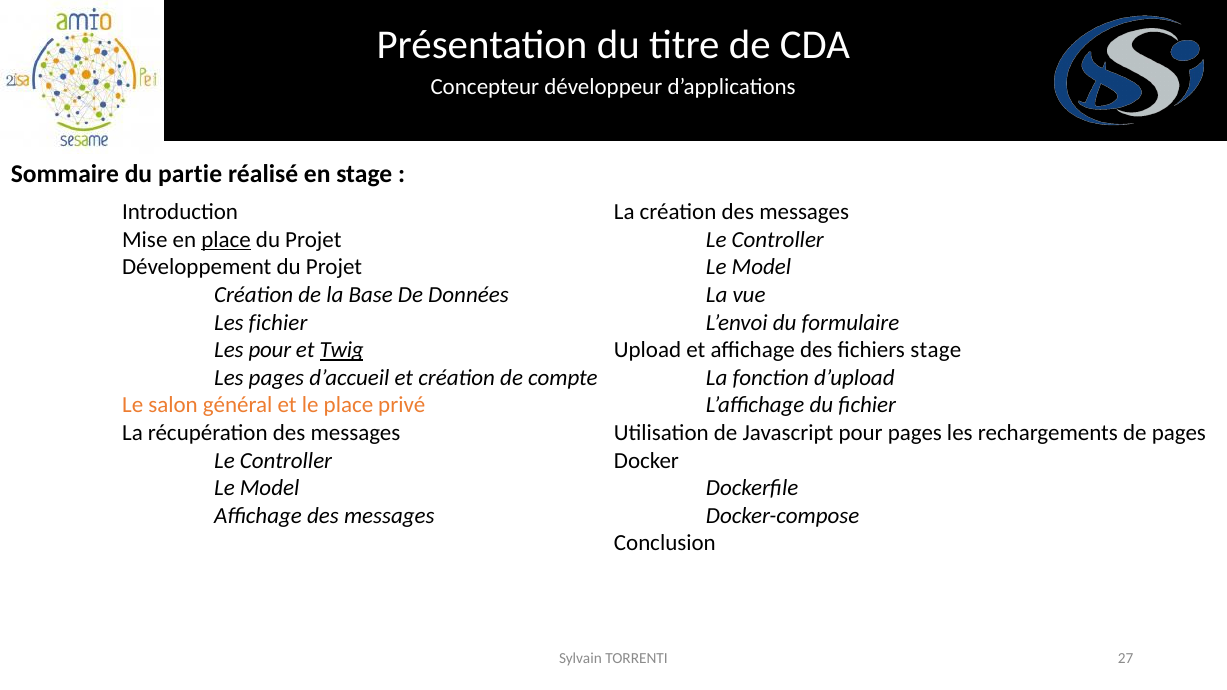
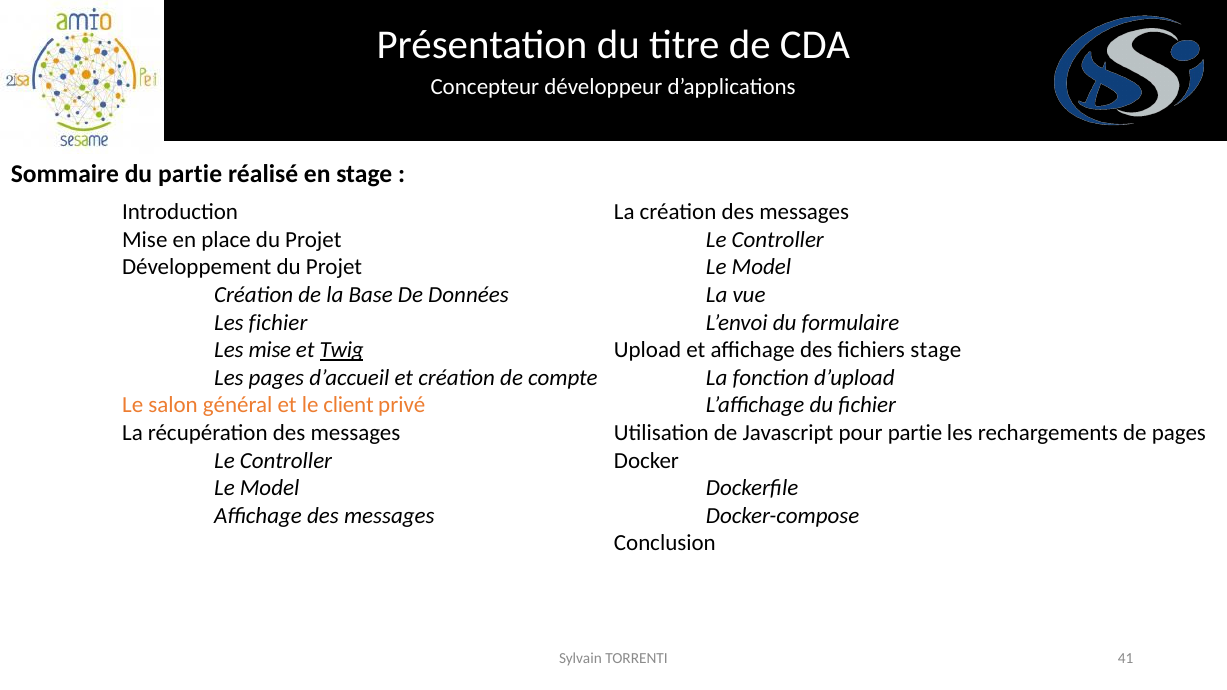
place underline: present -> none (226, 240)
Les pour: pour -> mise (270, 350)
le place: place -> client (349, 405)
pour pages: pages -> partie (915, 433)
27: 27 -> 41 (1126, 659)
